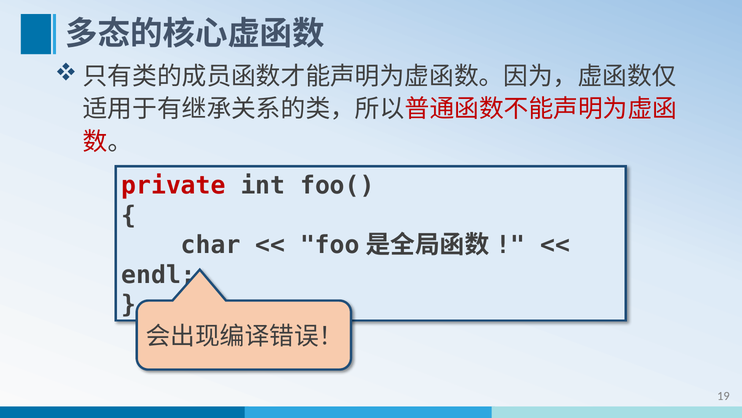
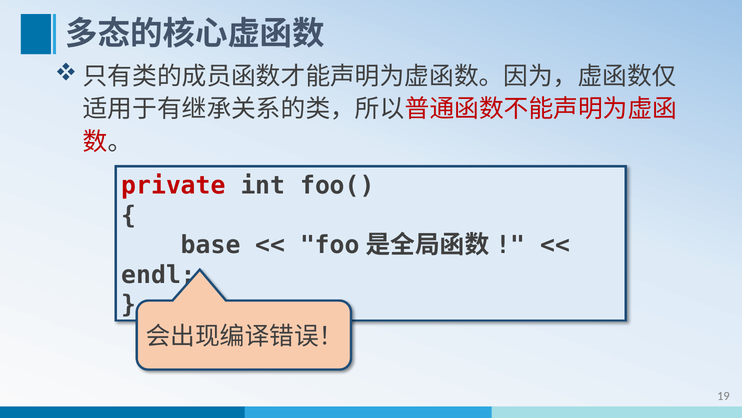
char: char -> base (211, 245)
